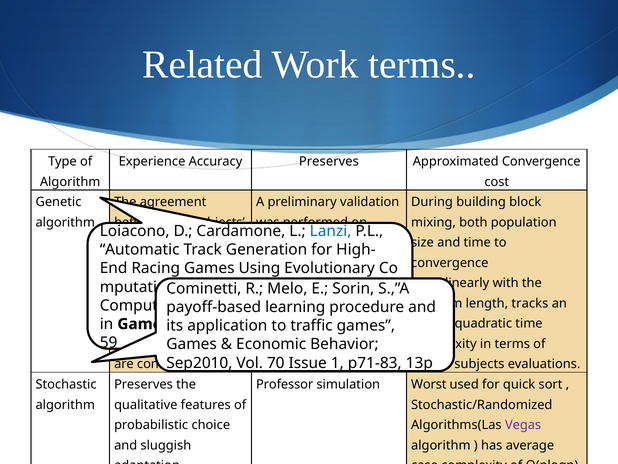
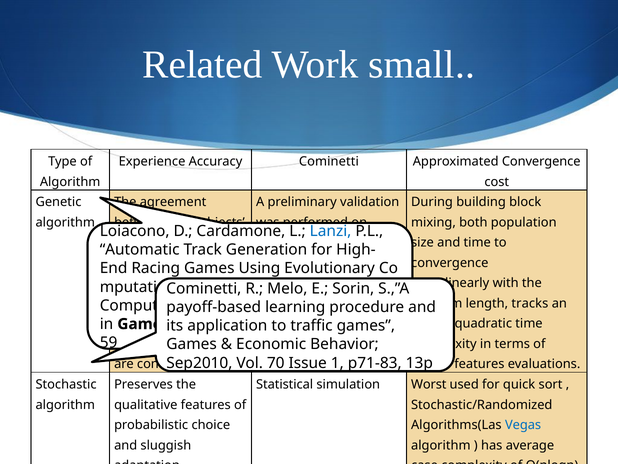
Work terms: terms -> small (422, 65)
Accuracy Preserves: Preserves -> Cominetti (329, 161)
subjects: subjects -> features (479, 364)
Professor: Professor -> Statistical (285, 384)
Vegas colour: purple -> blue (523, 425)
